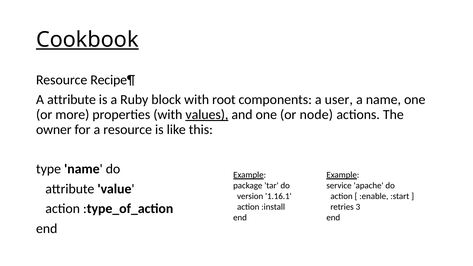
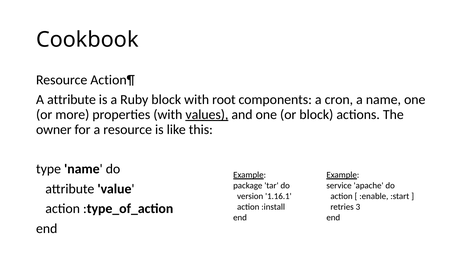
Cookbook underline: present -> none (87, 40)
Recipe¶: Recipe¶ -> Action¶ (113, 80)
user: user -> cron (339, 100)
or node: node -> block (316, 115)
